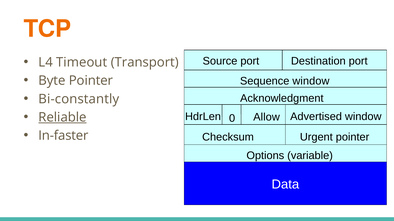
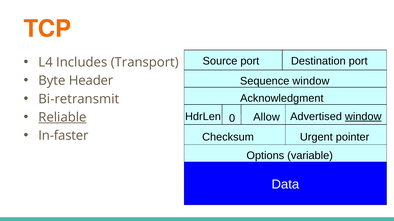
Timeout: Timeout -> Includes (82, 62)
Byte Pointer: Pointer -> Header (91, 81)
Bi-constantly: Bi-constantly -> Bi-retransmit (79, 99)
window underline: none -> present (363, 117)
